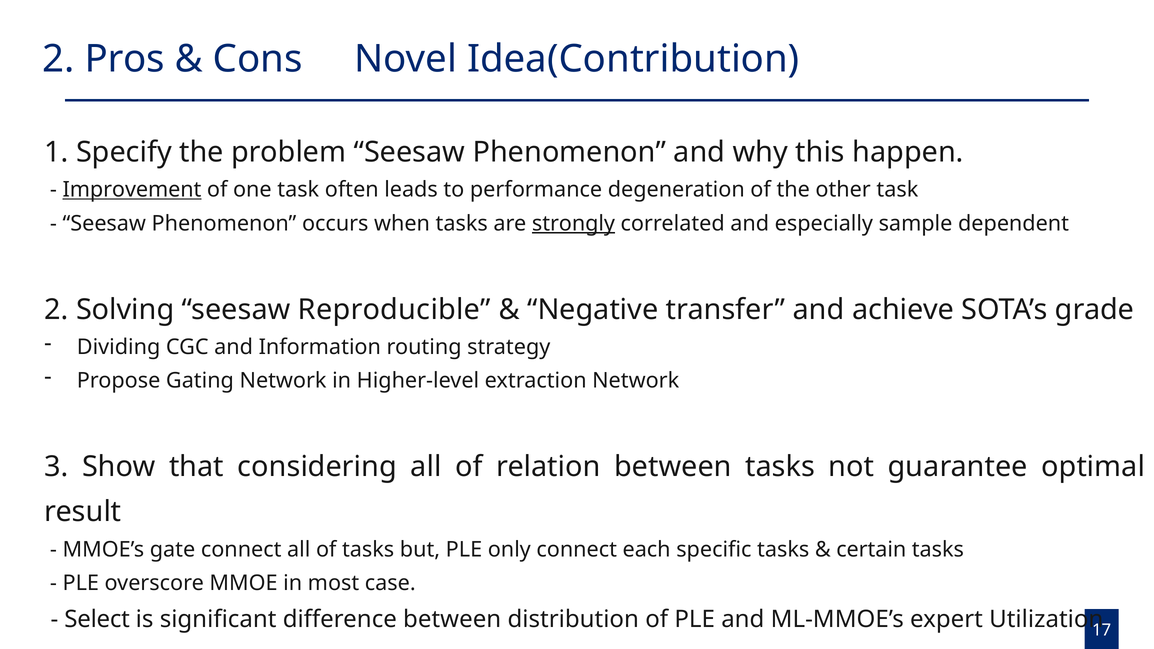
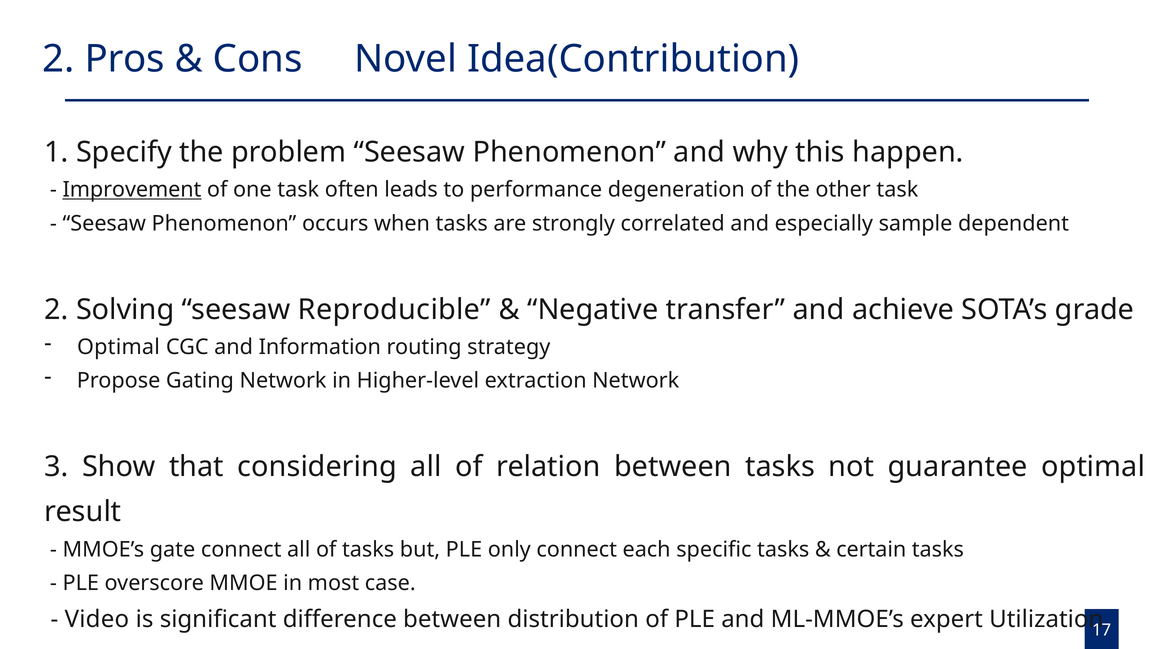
strongly underline: present -> none (573, 223)
Dividing: Dividing -> Optimal (119, 347)
Select: Select -> Video (97, 620)
